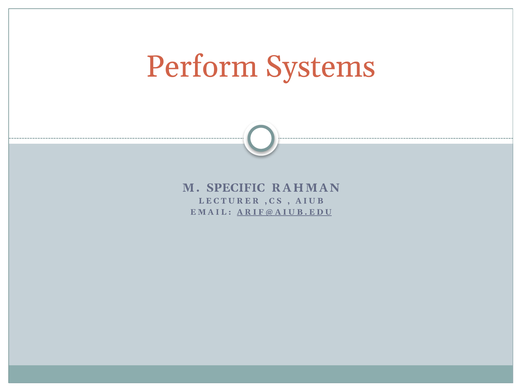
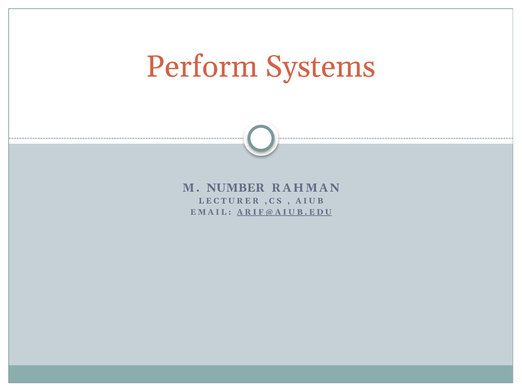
SPECIFIC: SPECIFIC -> NUMBER (236, 188)
